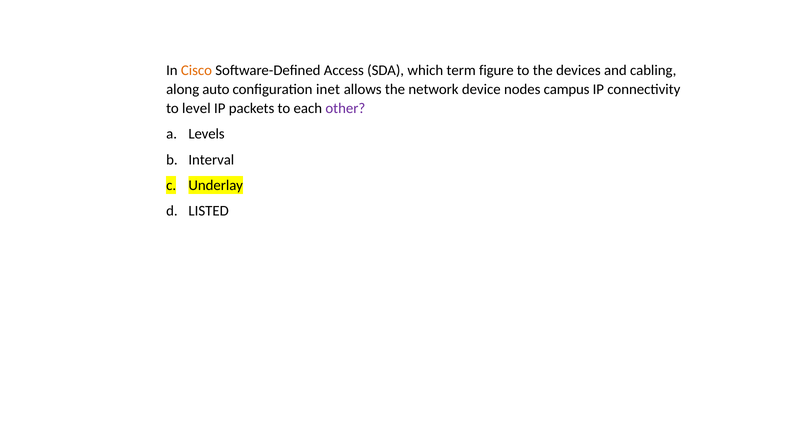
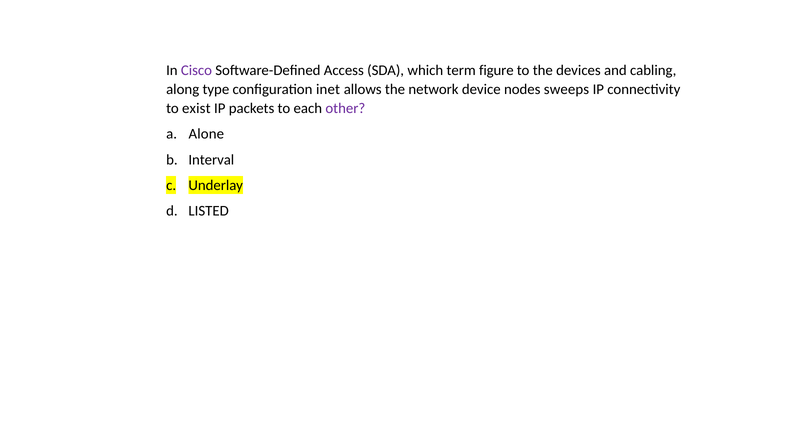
Cisco colour: orange -> purple (196, 71)
auto: auto -> type (216, 90)
campus: campus -> sweeps (566, 90)
level: level -> exist (196, 109)
Levels: Levels -> Alone (206, 134)
